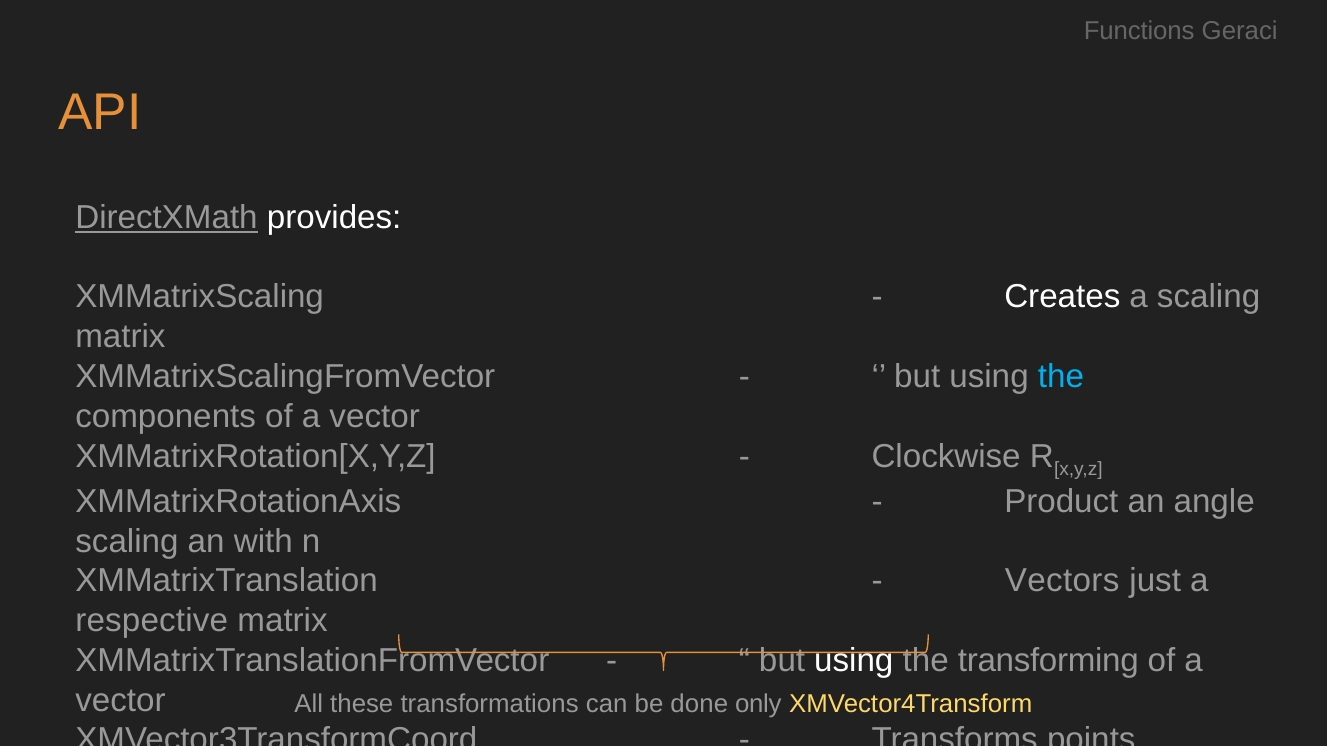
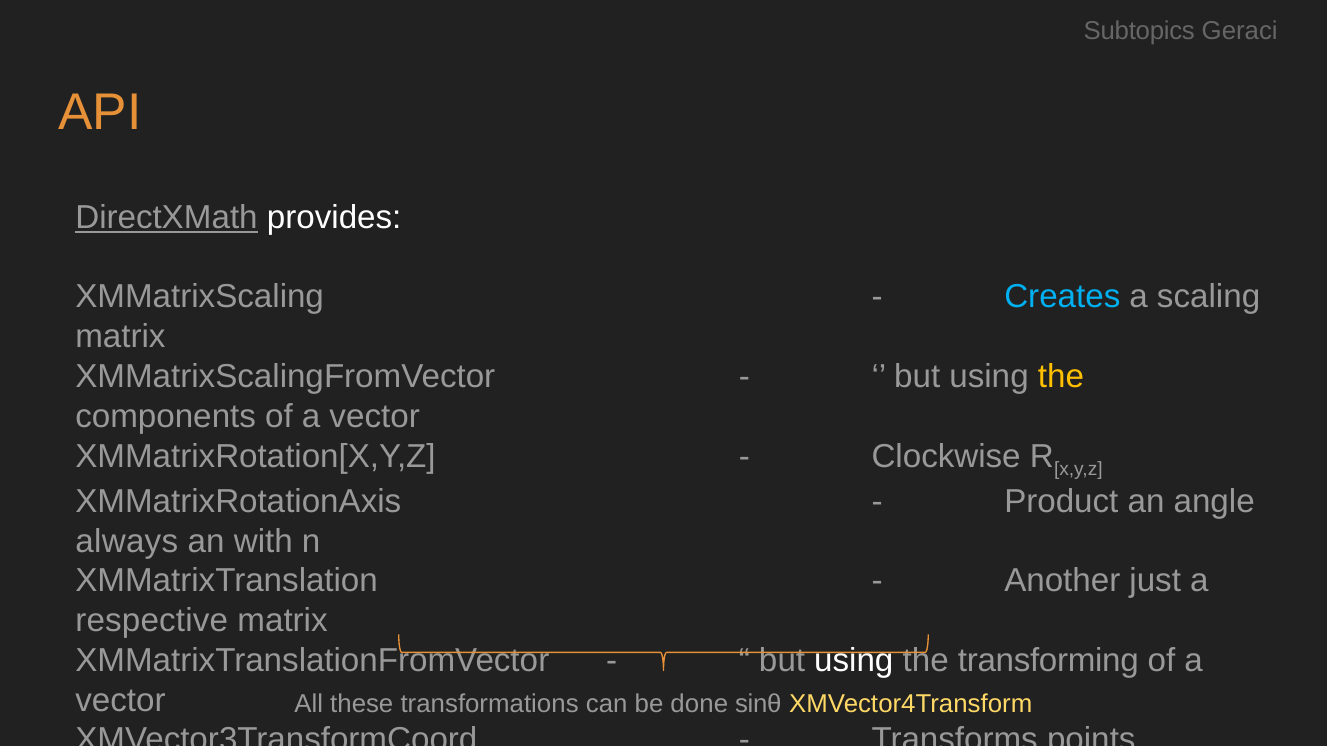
Functions: Functions -> Subtopics (1139, 31)
Creates colour: white -> light blue (1062, 297)
the colour: light blue -> yellow (1061, 377)
scaling: scaling -> always (127, 541)
Vectors: Vectors -> Another (1062, 581)
only: only -> sinθ (758, 704)
